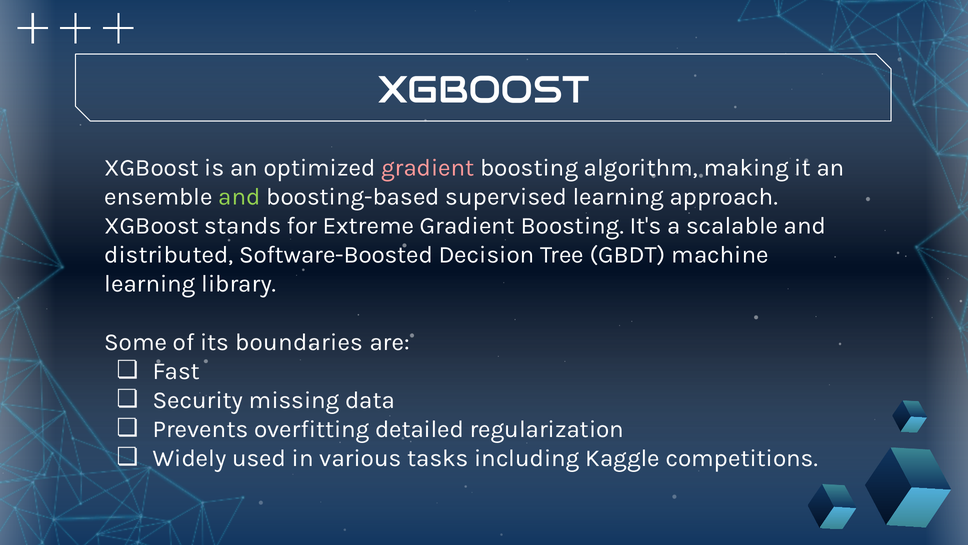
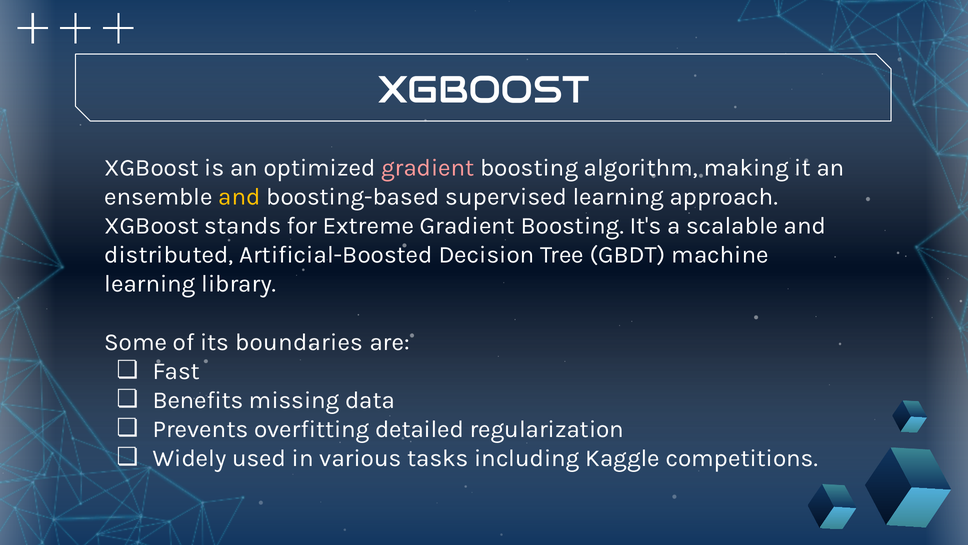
and colour: light green -> yellow (240, 197)
Software-Boosted: Software-Boosted -> Artificial-Boosted (336, 255)
Security: Security -> Benefits (198, 400)
